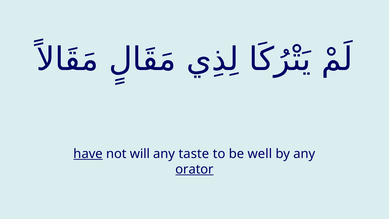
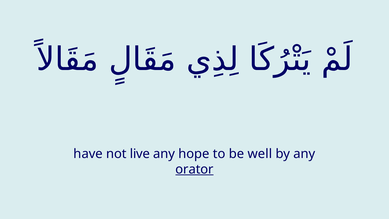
have underline: present -> none (88, 154)
will: will -> live (140, 154)
taste: taste -> hope (194, 154)
